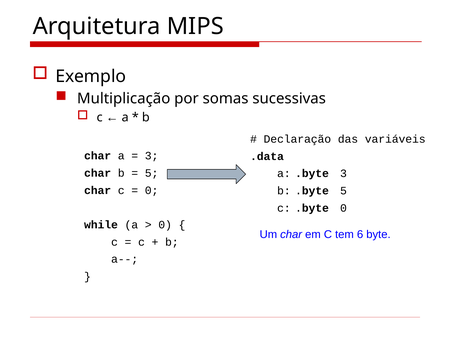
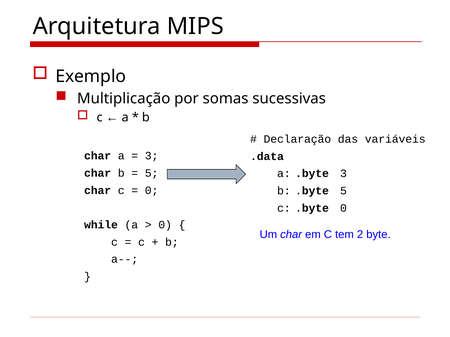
6: 6 -> 2 (360, 235)
